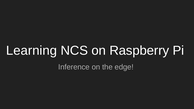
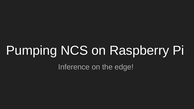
Learning: Learning -> Pumping (32, 51)
